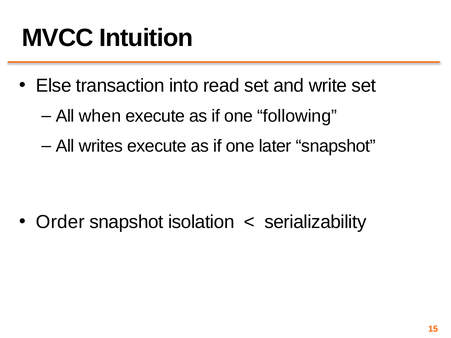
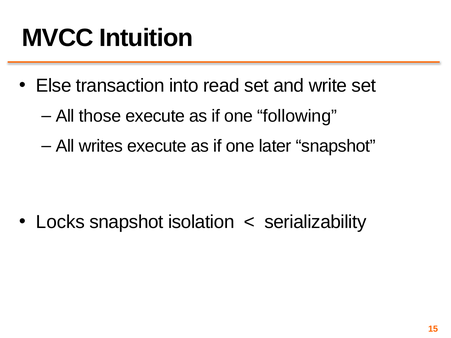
when: when -> those (100, 116)
Order: Order -> Locks (60, 222)
